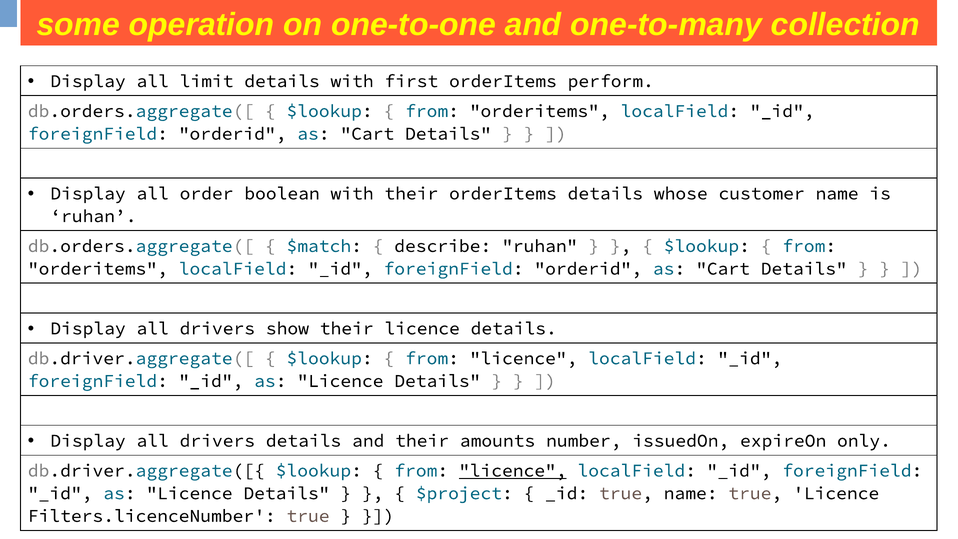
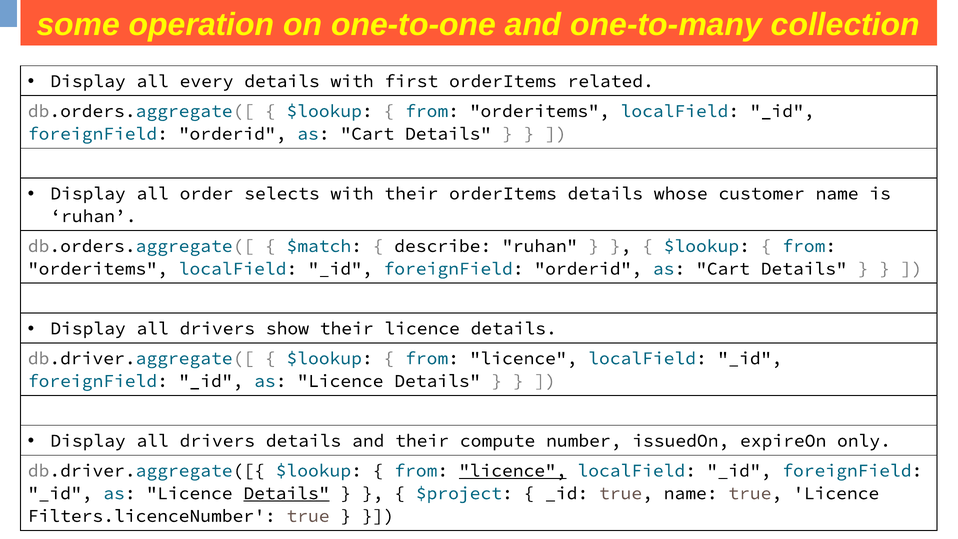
limit: limit -> every (207, 81)
perform: perform -> related (611, 81)
boolean: boolean -> selects (282, 193)
amounts: amounts -> compute (498, 441)
Details underline: none -> present (286, 493)
